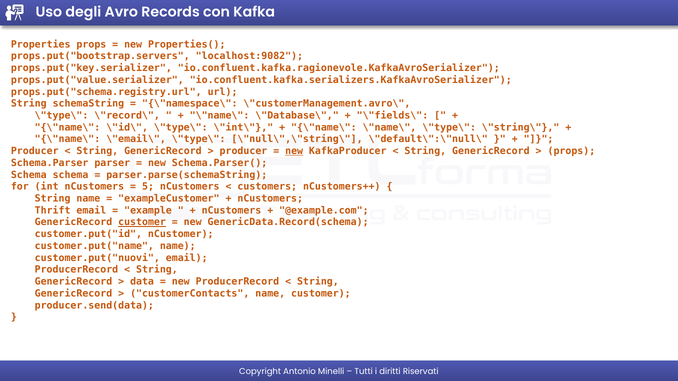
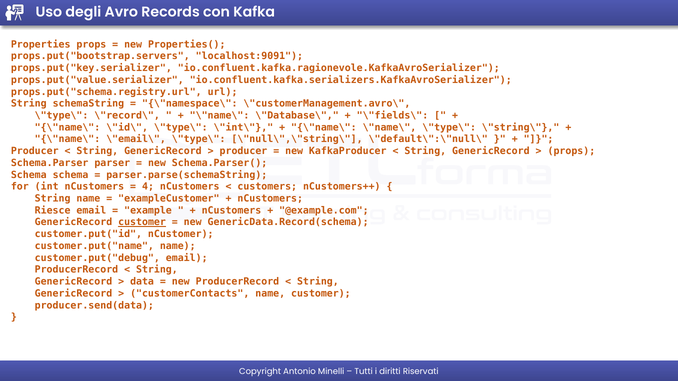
localhost:9082: localhost:9082 -> localhost:9091 (249, 56)
new underline: present -> none (294, 151)
5: 5 -> 4 (148, 187)
Thrift: Thrift -> Riesce (53, 211)
customer.put("nuovi: customer.put("nuovi -> customer.put("debug (97, 258)
